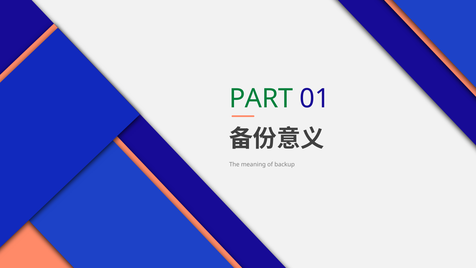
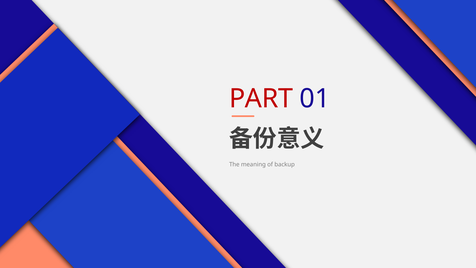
PART colour: green -> red (261, 99)
